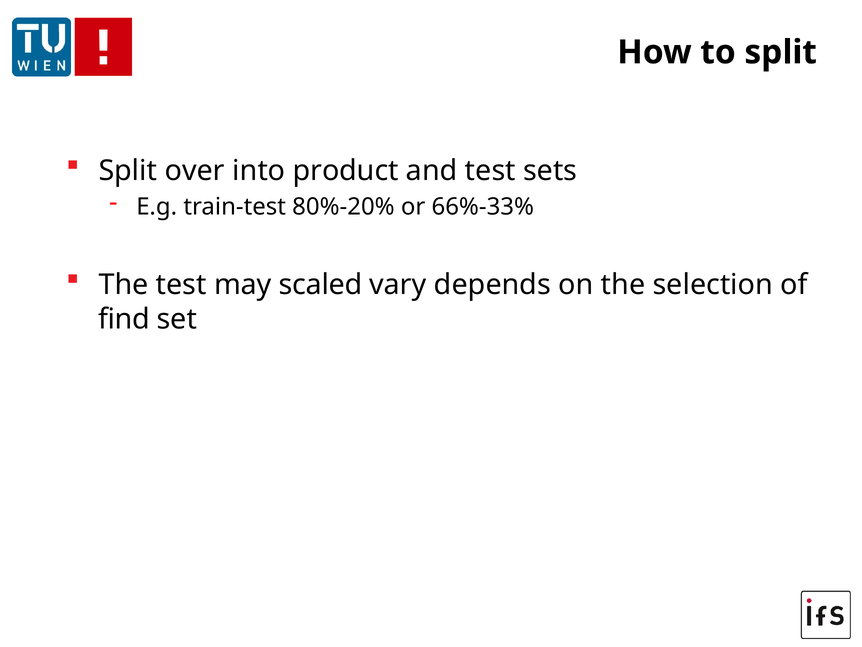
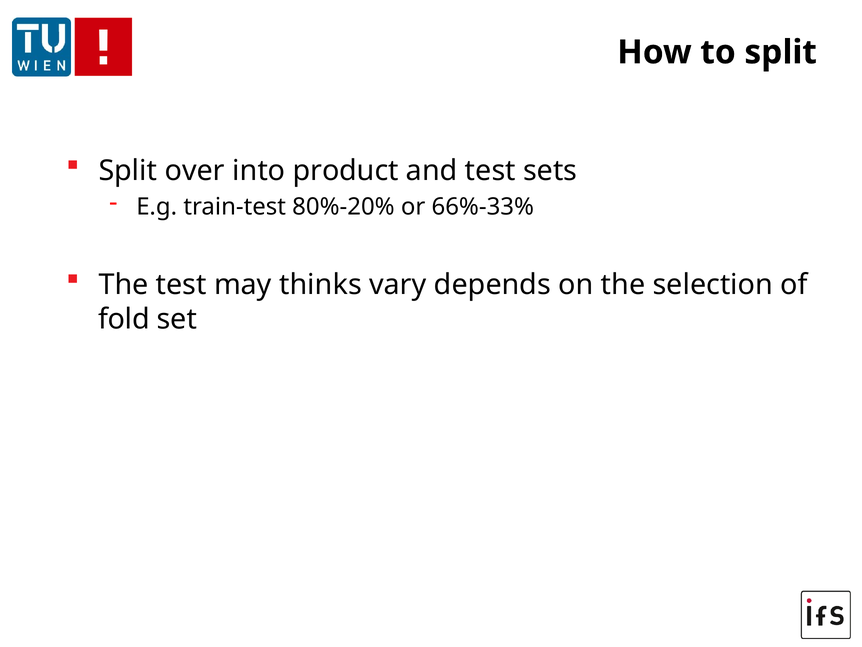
scaled: scaled -> thinks (320, 284)
find: find -> fold (124, 319)
